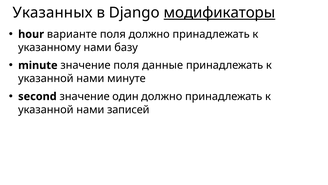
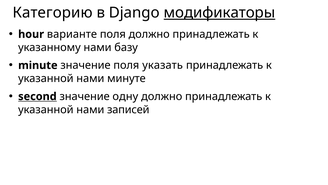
Указанных: Указанных -> Категорию (53, 13)
данные: данные -> указать (163, 65)
second underline: none -> present (37, 96)
один: один -> одну (125, 96)
